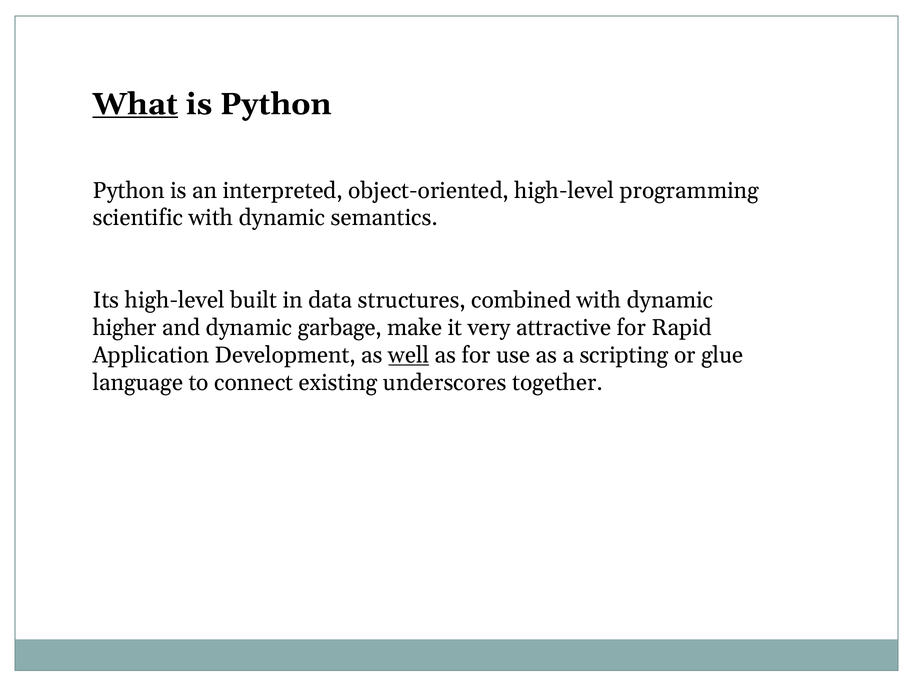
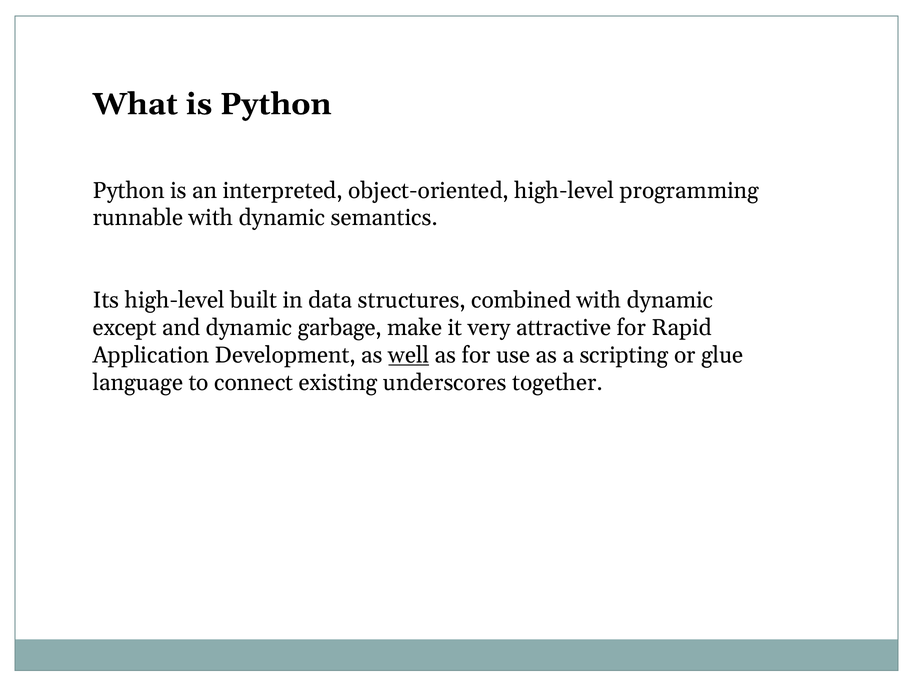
What underline: present -> none (135, 104)
scientific: scientific -> runnable (138, 218)
higher: higher -> except (125, 327)
